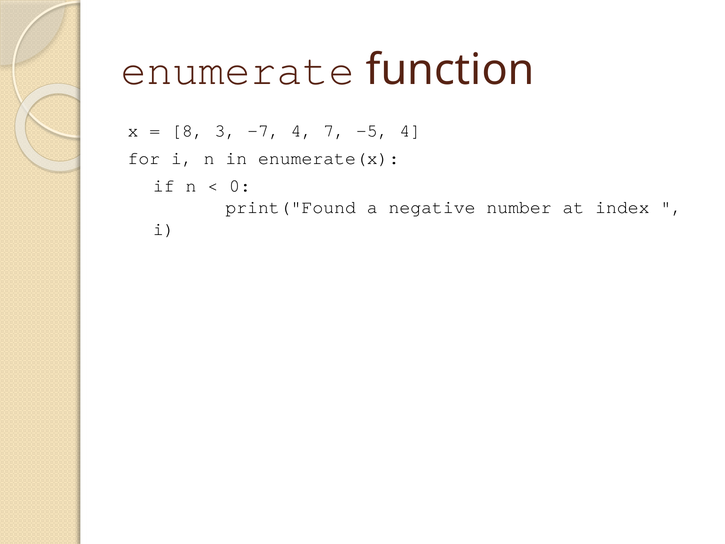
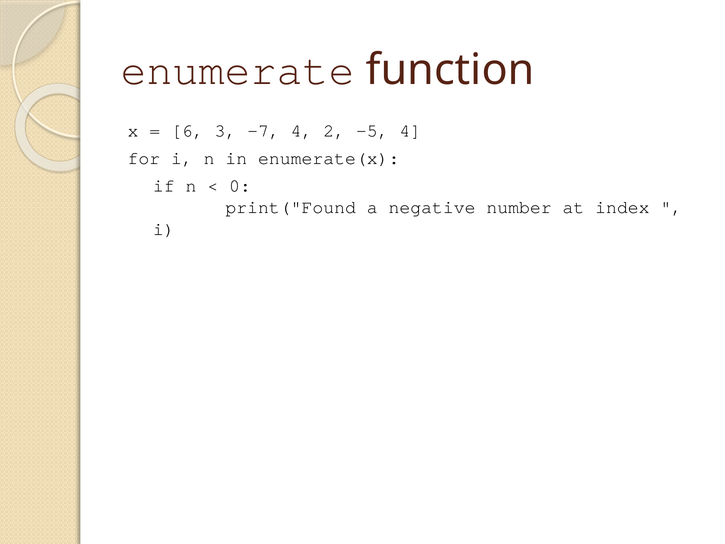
8: 8 -> 6 (187, 131)
7: 7 -> 2 (334, 131)
